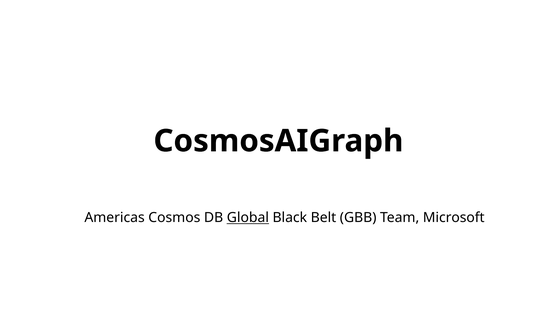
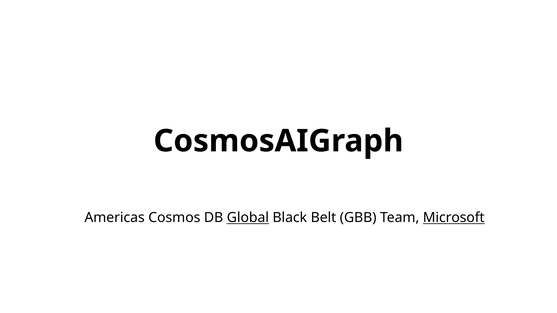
Microsoft underline: none -> present (454, 218)
